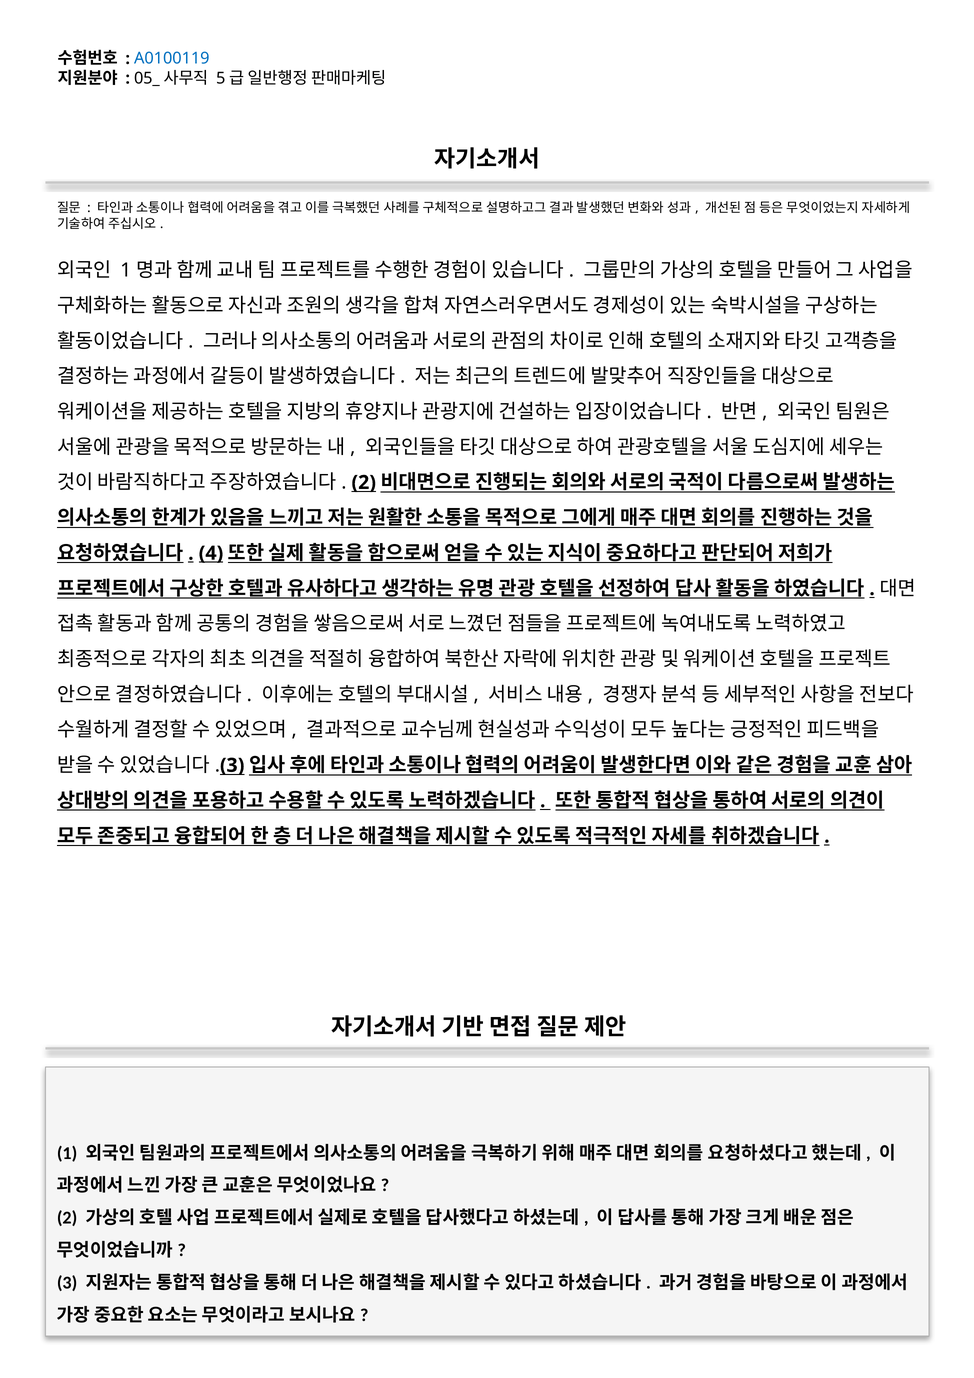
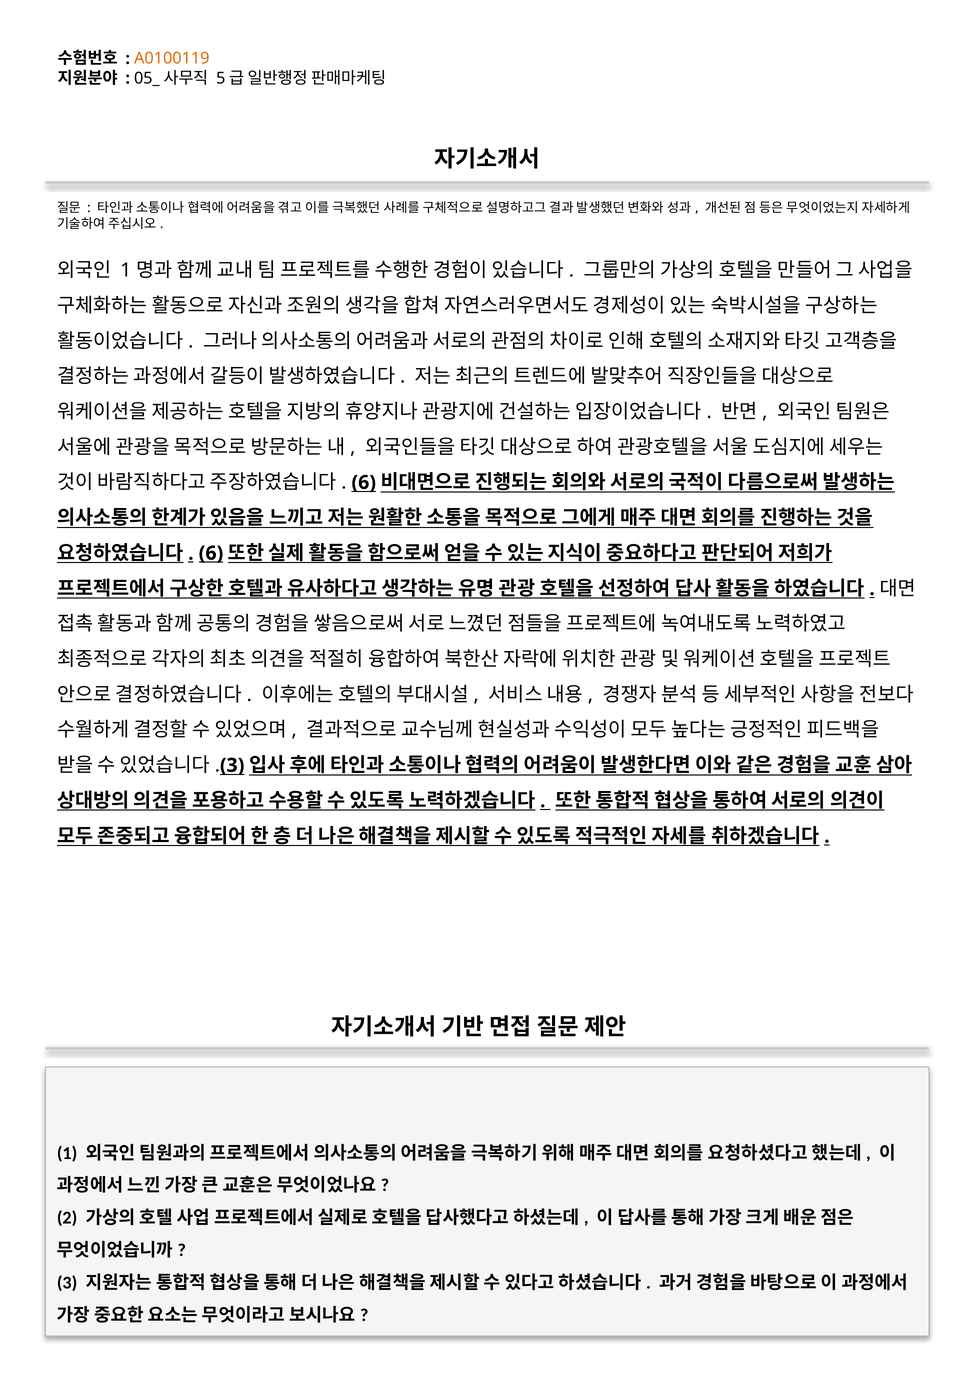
A0100119 colour: blue -> orange (172, 59)
2: 2 -> 6 (364, 482)
4: 4 -> 6 (211, 553)
